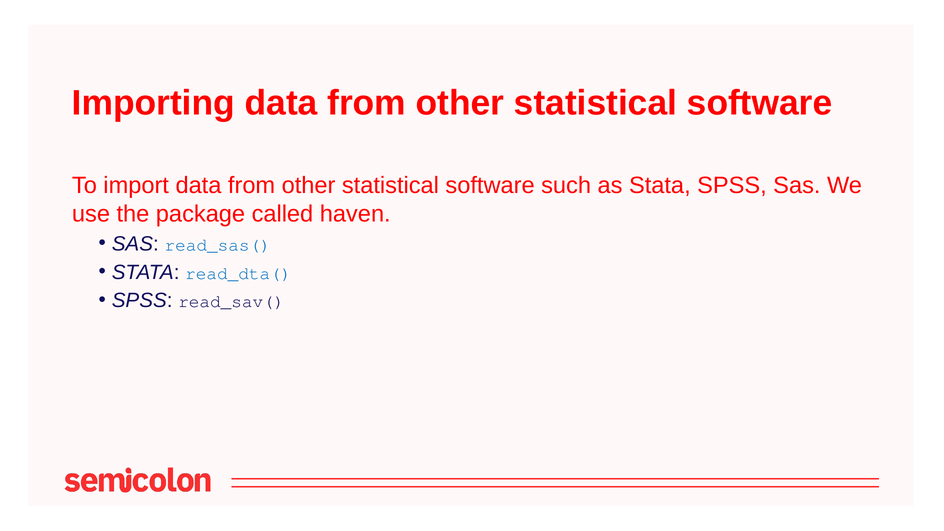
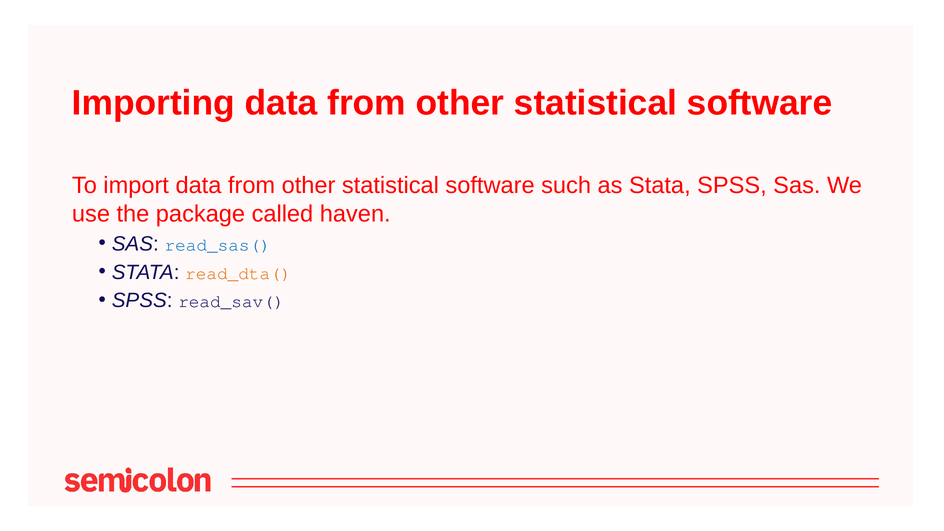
read_dta( colour: blue -> orange (238, 273)
